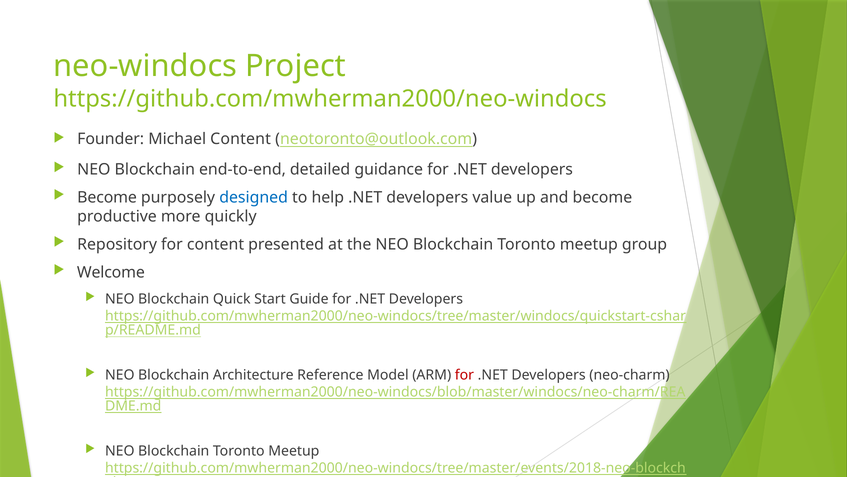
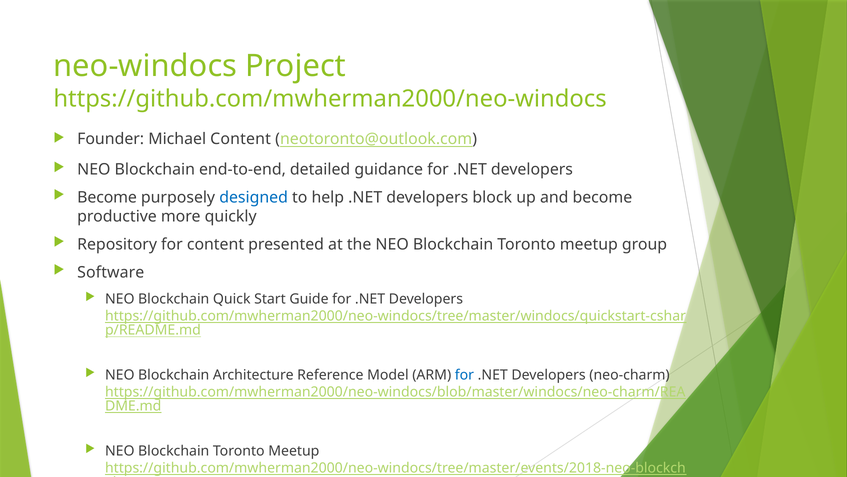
value: value -> block (492, 197)
Welcome: Welcome -> Software (111, 272)
for colour: red -> blue (464, 375)
